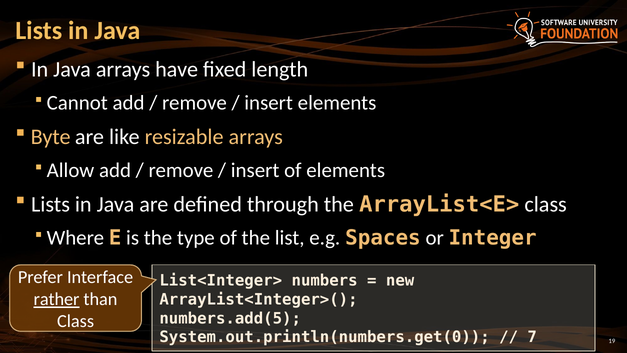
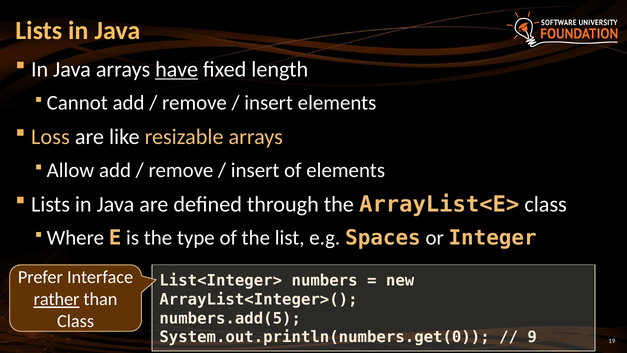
have underline: none -> present (177, 69)
Byte: Byte -> Loss (50, 137)
7: 7 -> 9 (532, 337)
